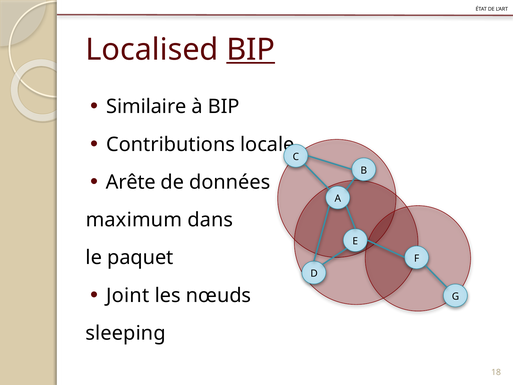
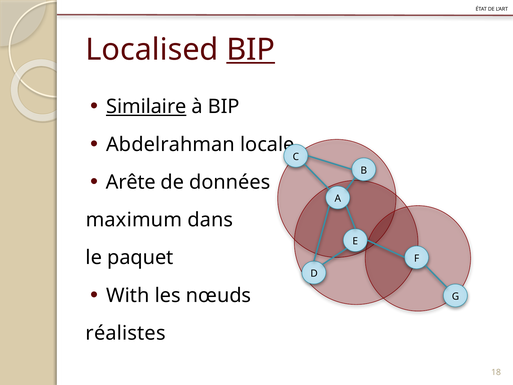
Similaire underline: none -> present (146, 107)
Contributions: Contributions -> Abdelrahman (171, 144)
Joint: Joint -> With (128, 295)
sleeping: sleeping -> réalistes (126, 333)
